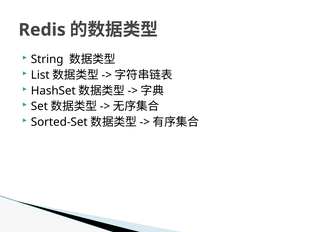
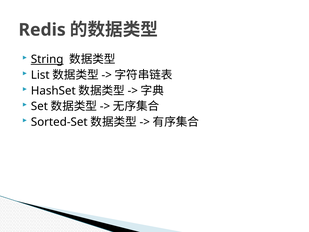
String underline: none -> present (47, 59)
